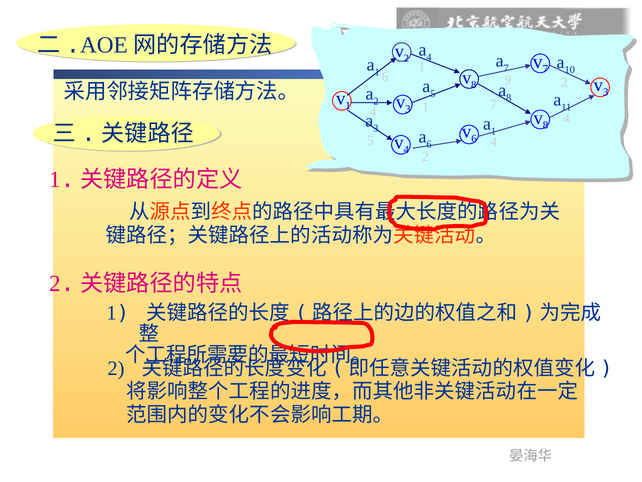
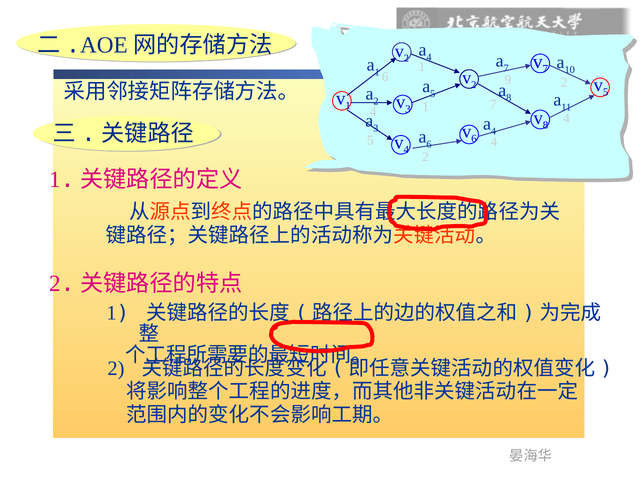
8: 8 -> 2 (474, 85)
3: 3 -> 5 (606, 92)
1: 1 -> 4 (494, 131)
